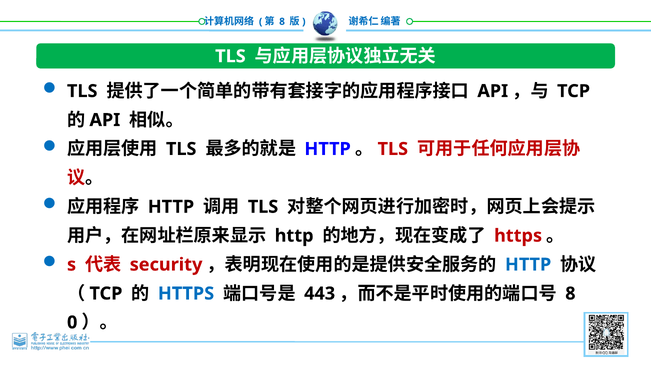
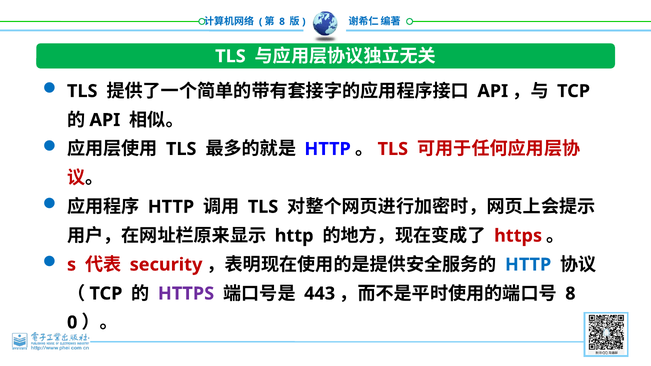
HTTPS colour: blue -> purple (186, 294)
